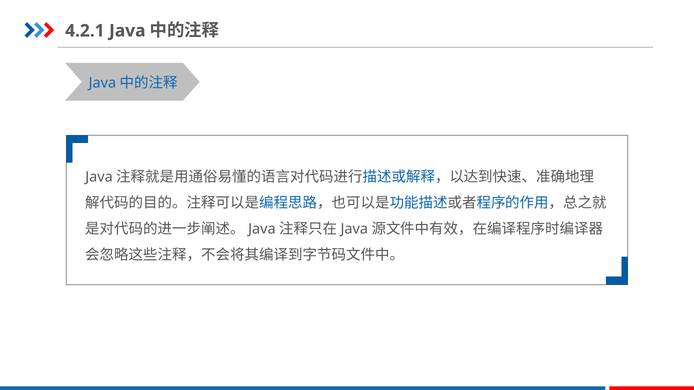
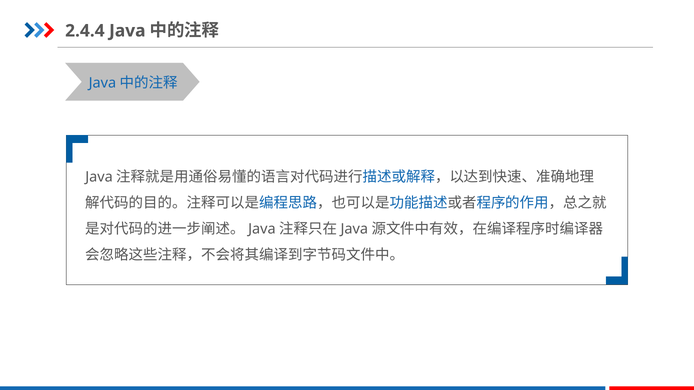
4.2.1: 4.2.1 -> 2.4.4 (85, 31)
